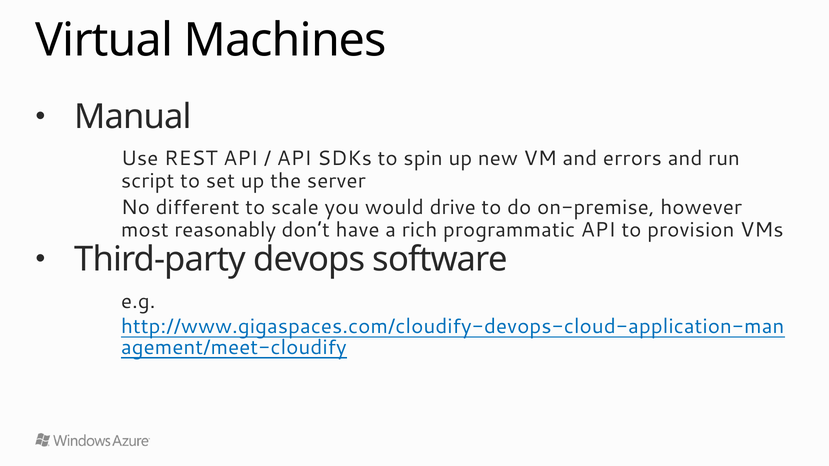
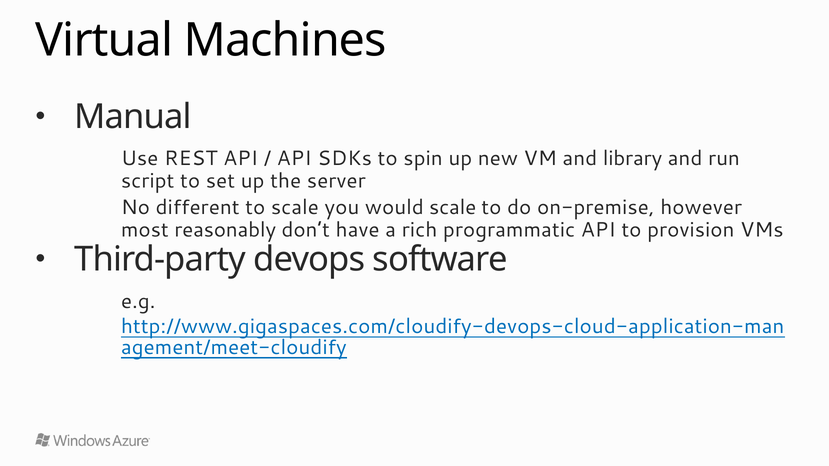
errors: errors -> library (633, 159)
would drive: drive -> scale (453, 208)
